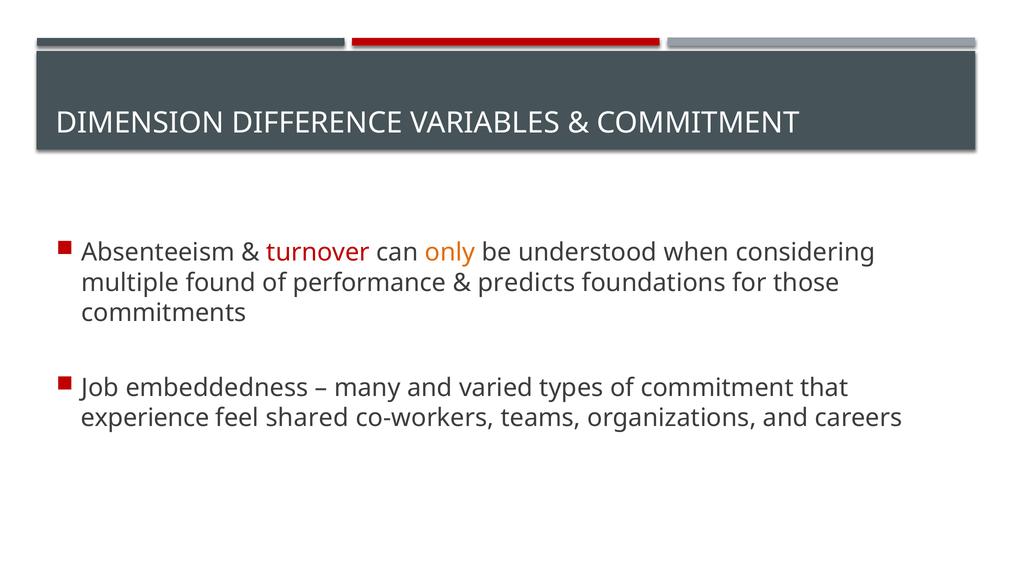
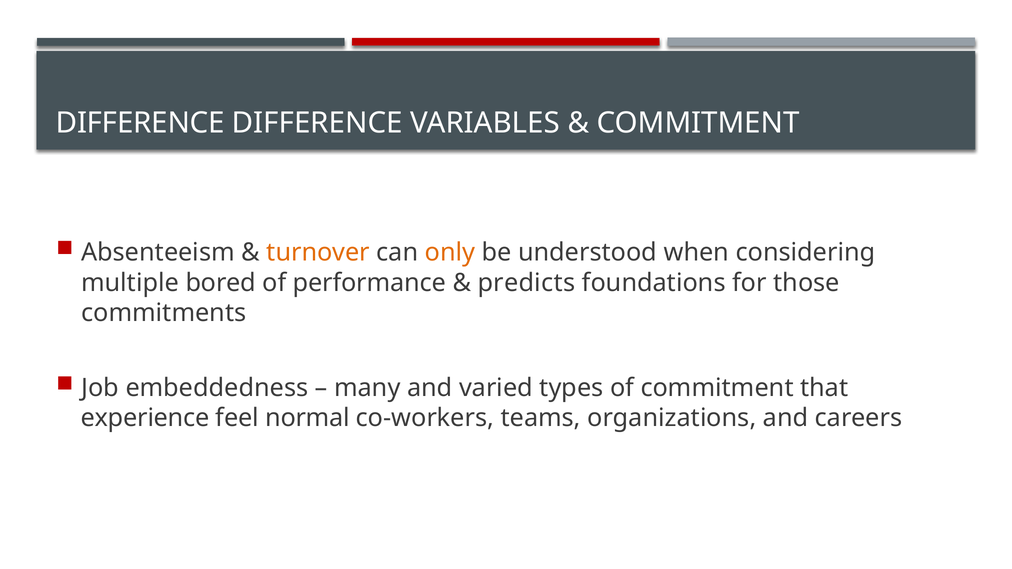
DIMENSION: DIMENSION -> DIFFERENCE (140, 123)
turnover colour: red -> orange (318, 253)
found: found -> bored (221, 283)
shared: shared -> normal (308, 418)
